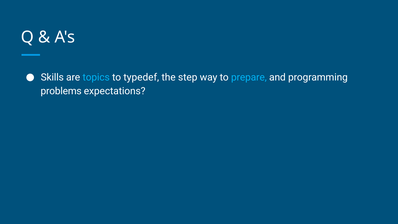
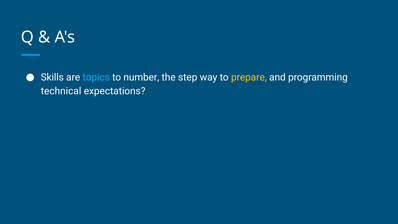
typedef: typedef -> number (141, 77)
prepare colour: light blue -> yellow (249, 77)
problems: problems -> technical (61, 91)
